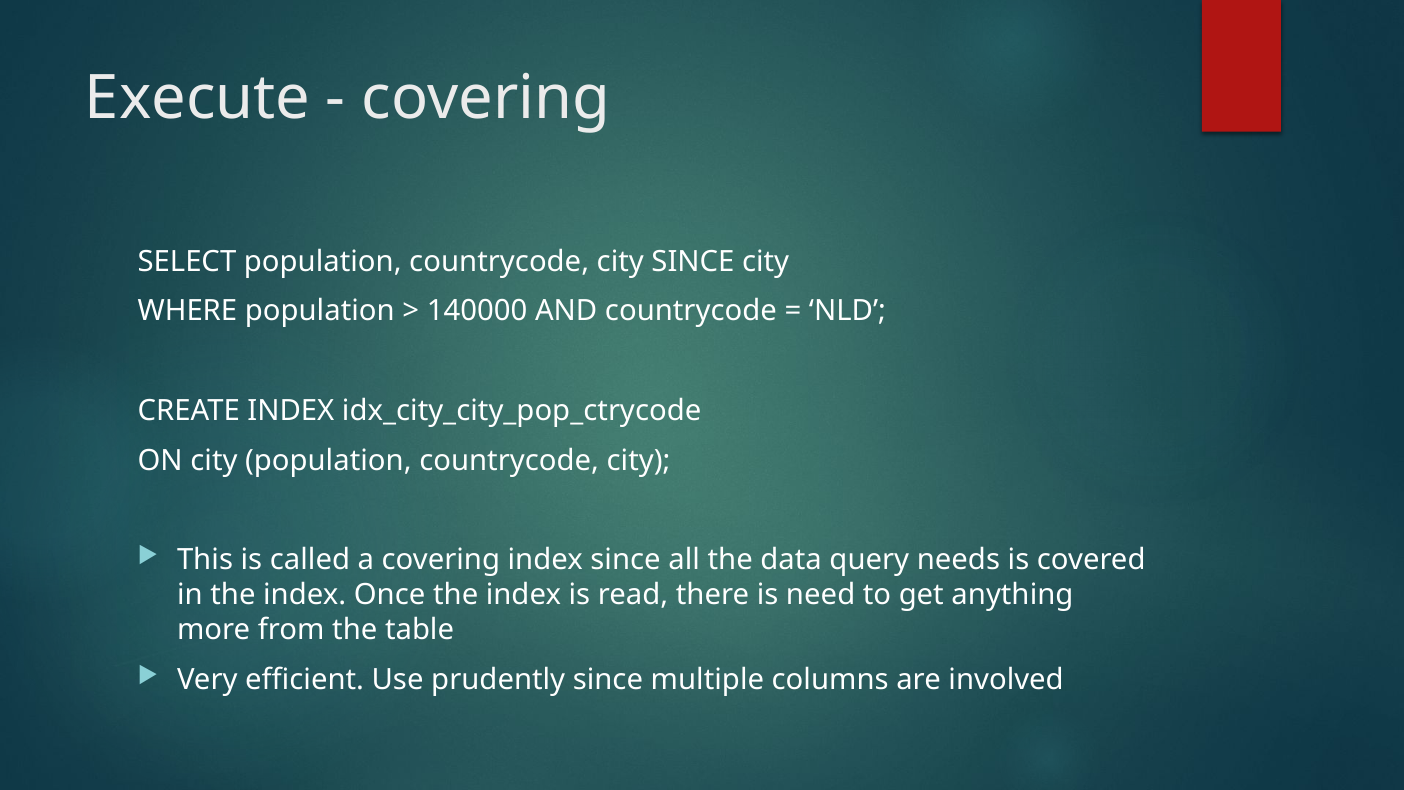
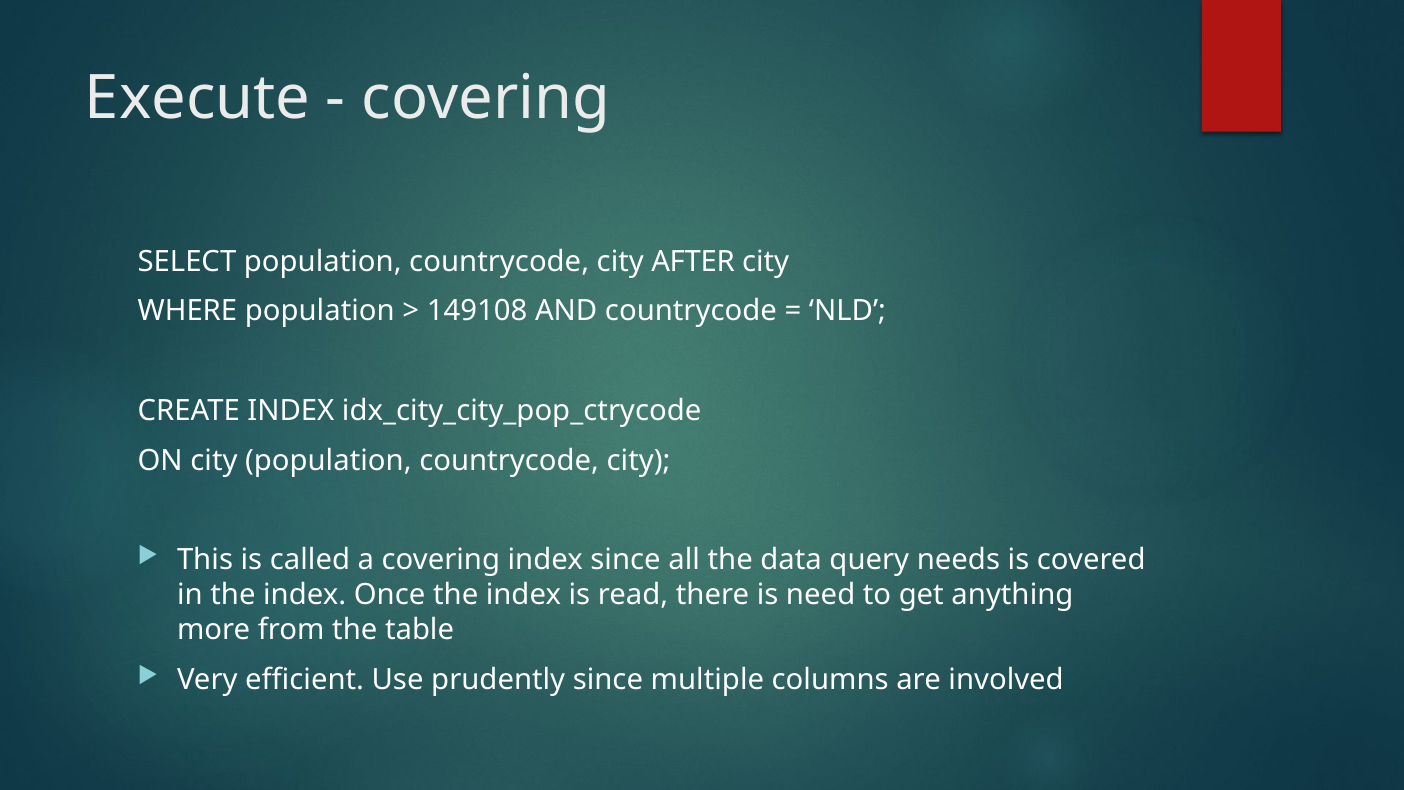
city SINCE: SINCE -> AFTER (693, 261)
140000: 140000 -> 149108 (477, 311)
